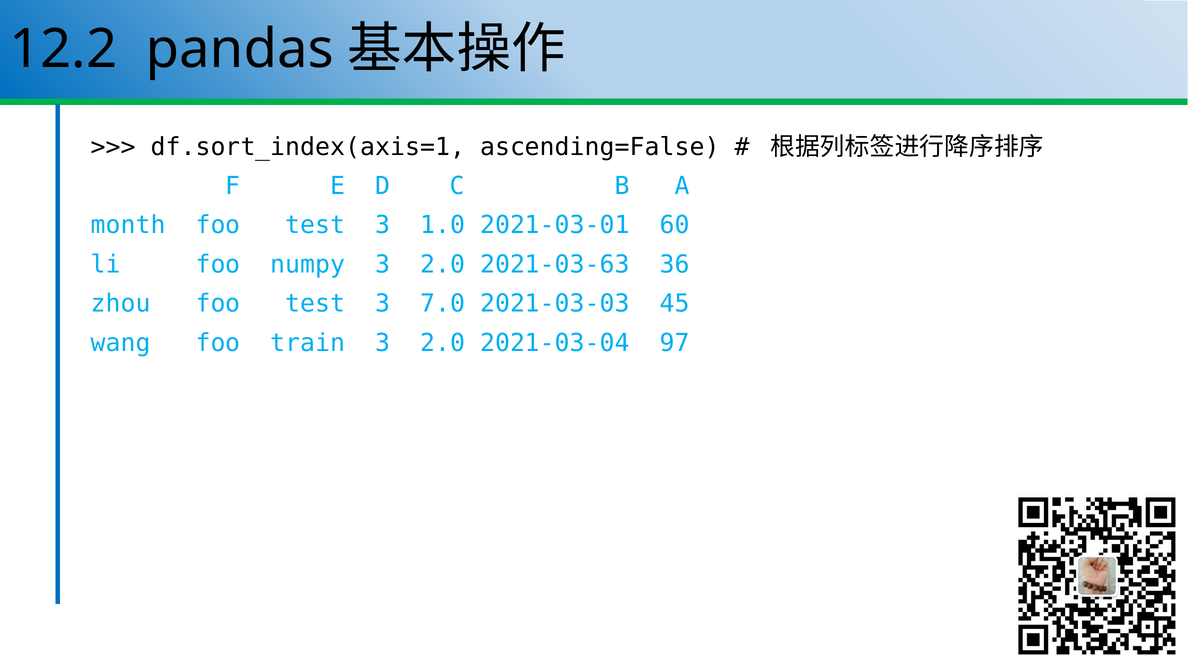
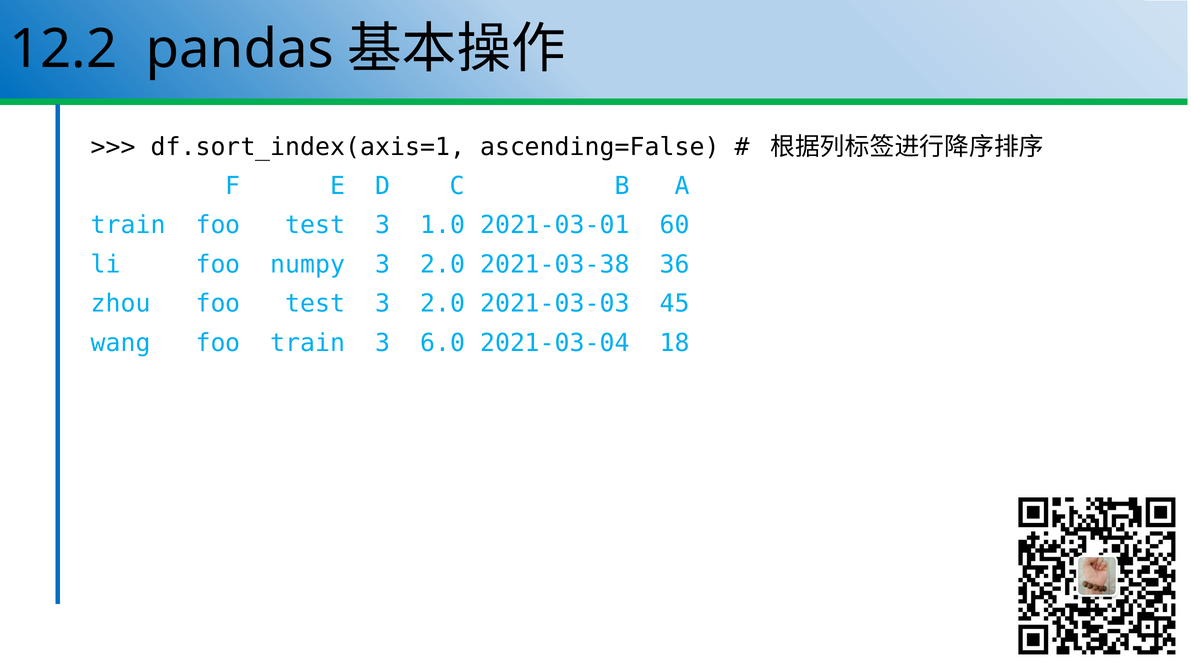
month: month -> train (128, 225)
2021-03-63: 2021-03-63 -> 2021-03-38 (555, 264)
test 3 7.0: 7.0 -> 2.0 (443, 304)
train 3 2.0: 2.0 -> 6.0 (443, 343)
97: 97 -> 18 (675, 343)
